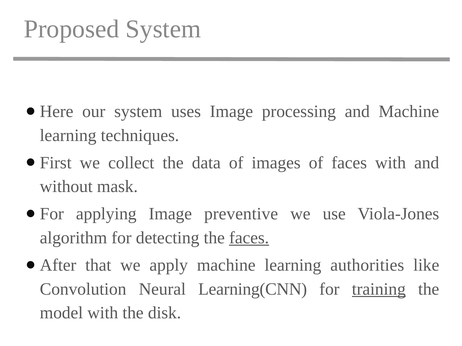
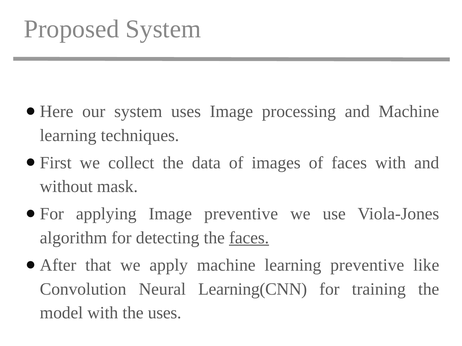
learning authorities: authorities -> preventive (367, 266)
training underline: present -> none (379, 289)
the disk: disk -> uses (165, 313)
